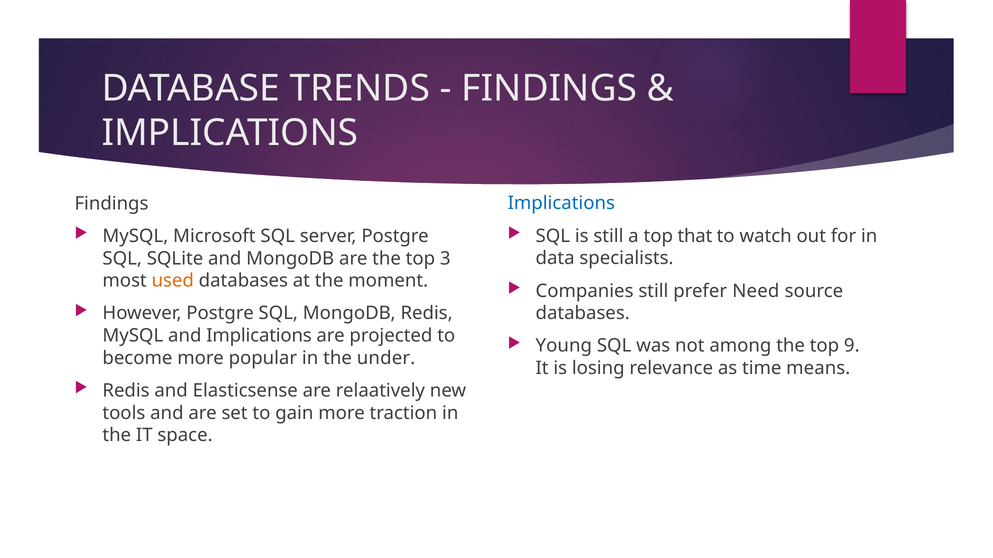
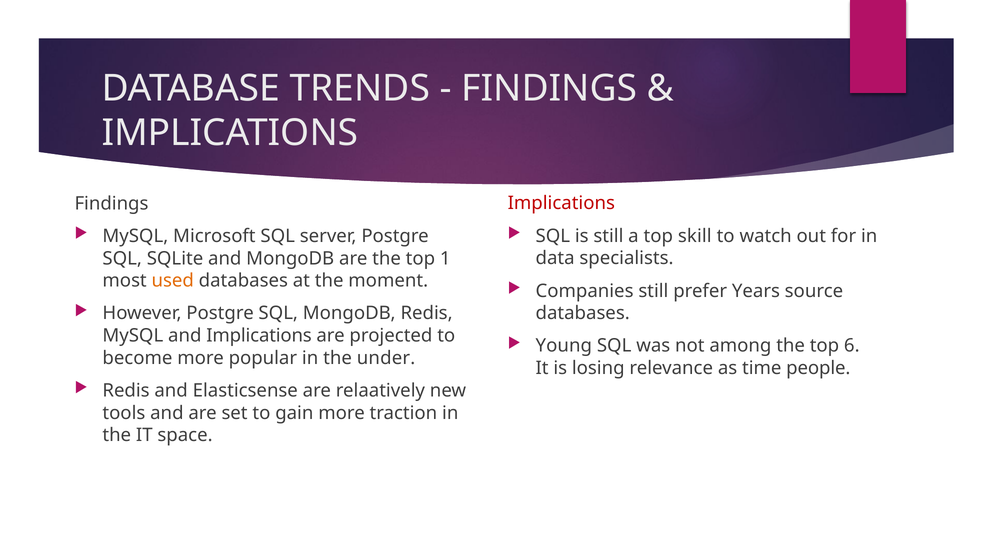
Implications colour: blue -> red (561, 203)
that: that -> skill (695, 236)
3: 3 -> 1 (445, 259)
Need: Need -> Years (756, 291)
9: 9 -> 6 (852, 346)
means: means -> people (818, 369)
